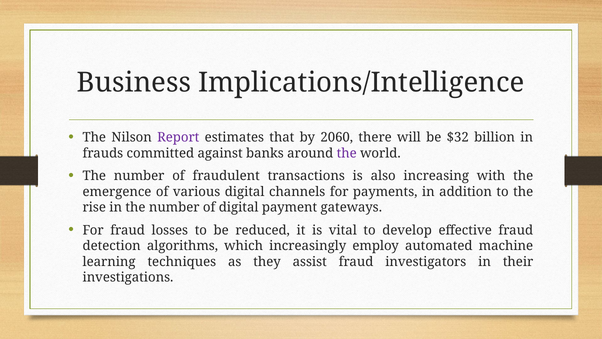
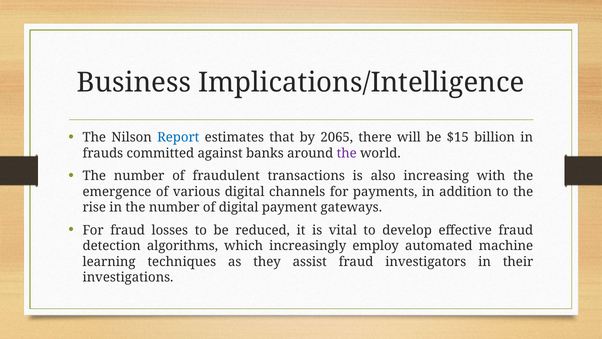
Report colour: purple -> blue (178, 137)
2060: 2060 -> 2065 (337, 137)
$32: $32 -> $15 (458, 137)
